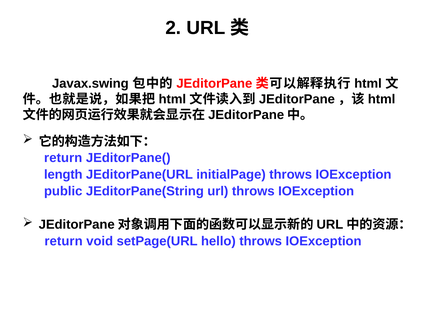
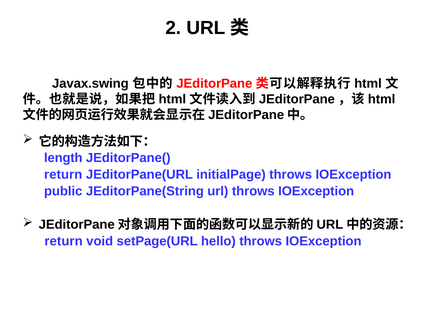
return: return -> length (63, 158)
length: length -> return (63, 175)
